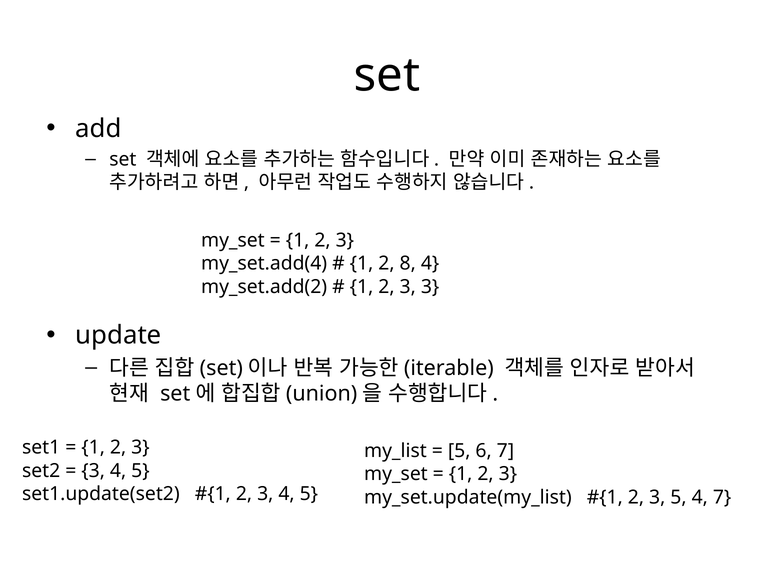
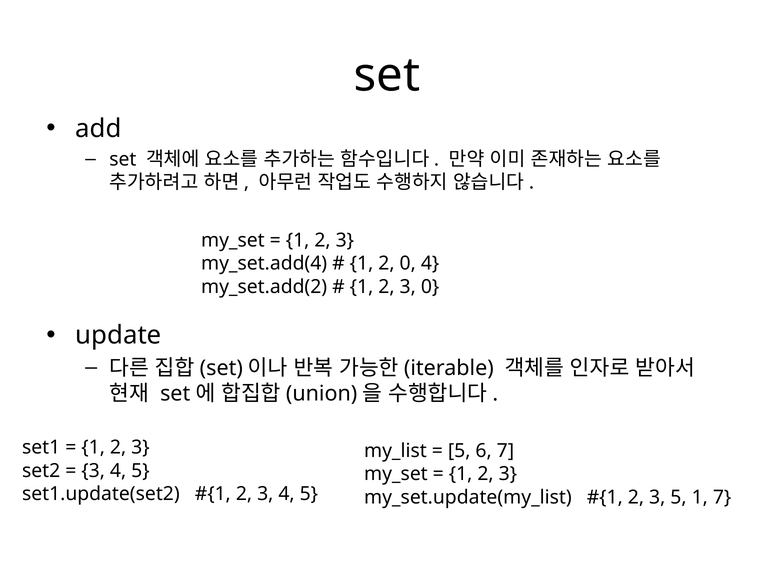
2 8: 8 -> 0 (408, 263)
3 3: 3 -> 0 (430, 286)
5 4: 4 -> 1 (700, 497)
